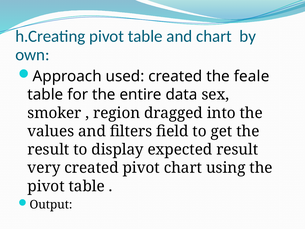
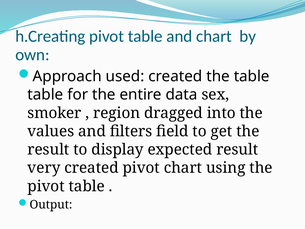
the feale: feale -> table (252, 76)
